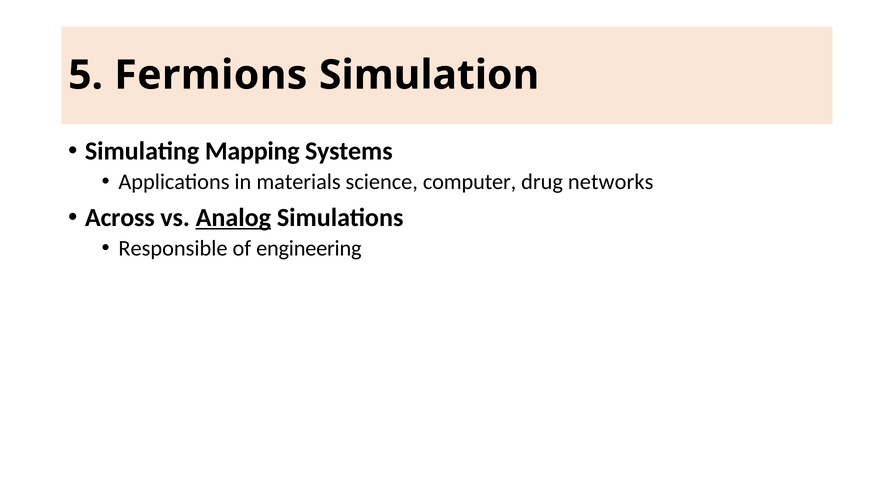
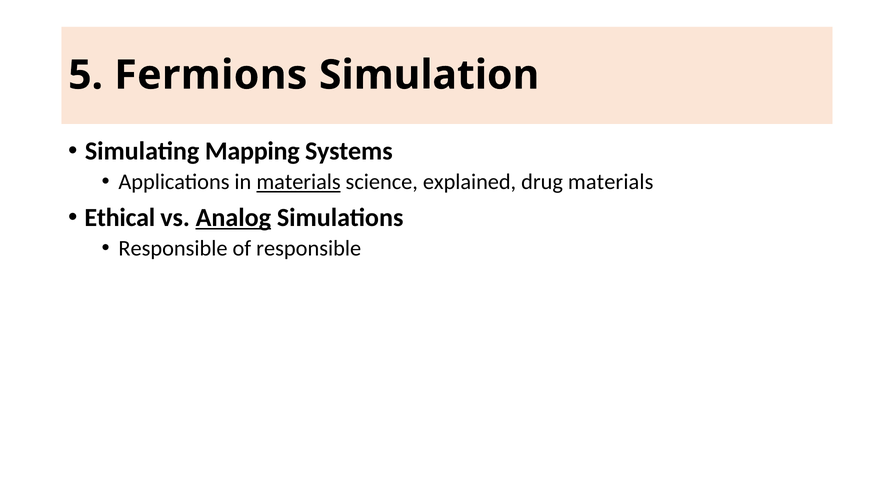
materials underline: none -> present (299, 182)
computer: computer -> explained (470, 182)
drug networks: networks -> materials (611, 182)
Across: Across -> Ethical (120, 217)
of engineering: engineering -> responsible (309, 248)
